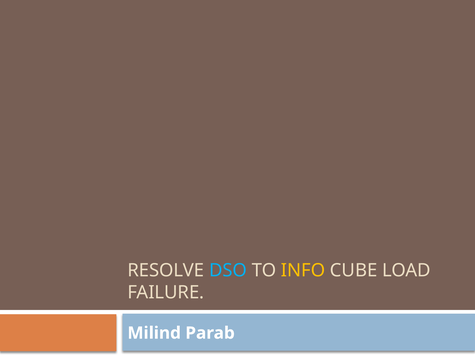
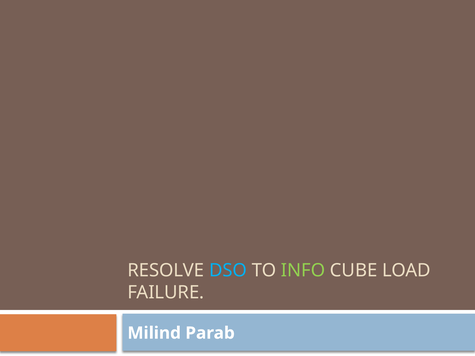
INFO colour: yellow -> light green (303, 271)
